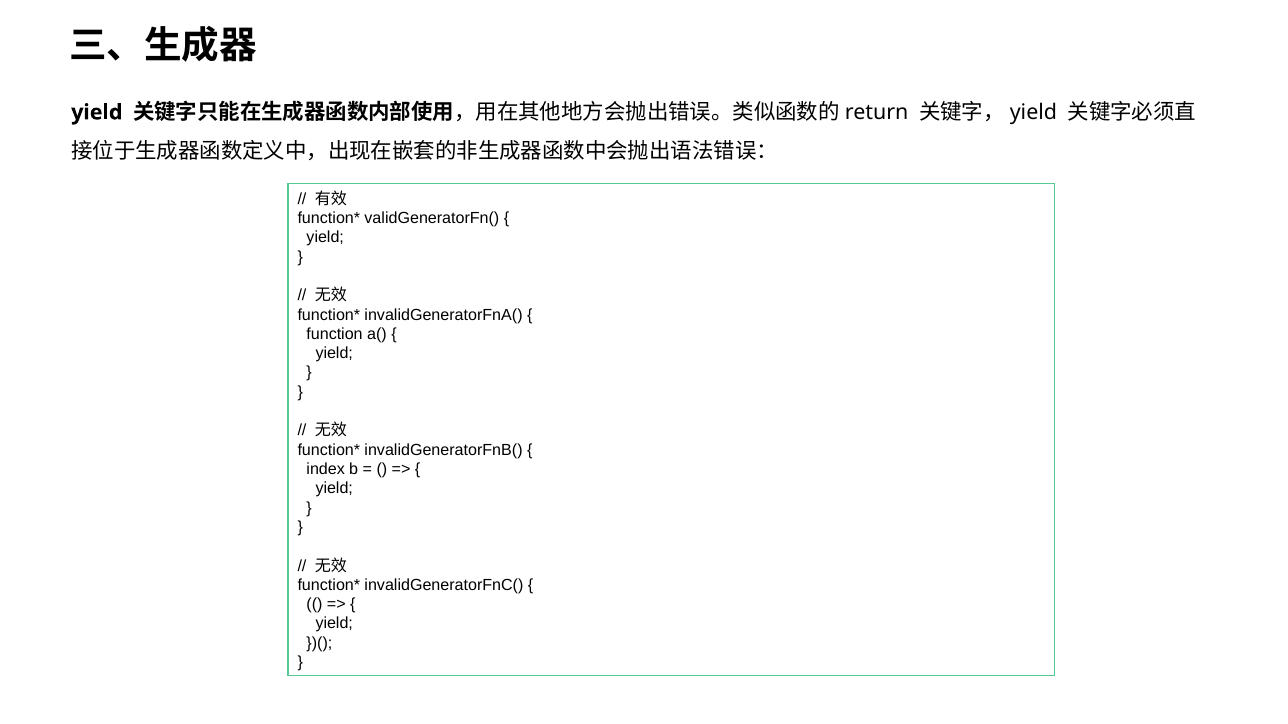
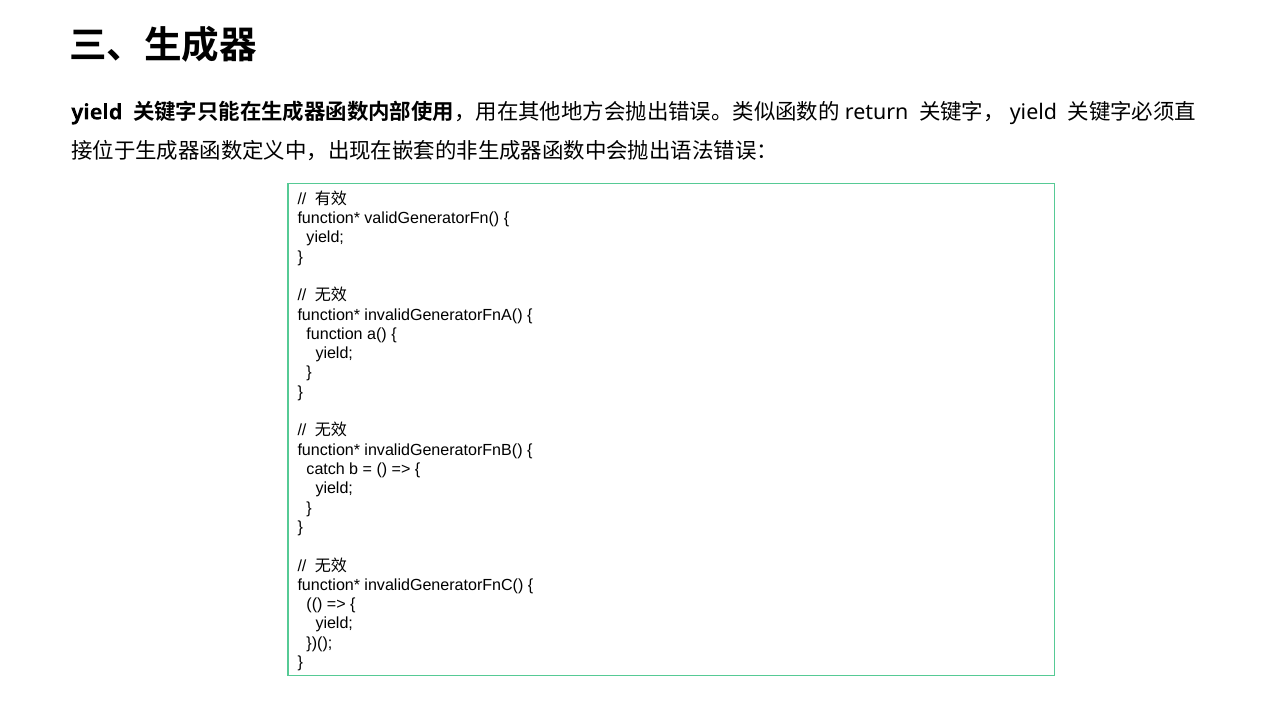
index: index -> catch (326, 470)
